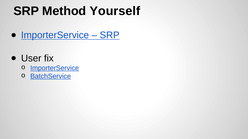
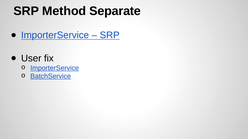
Yourself: Yourself -> Separate (115, 11)
